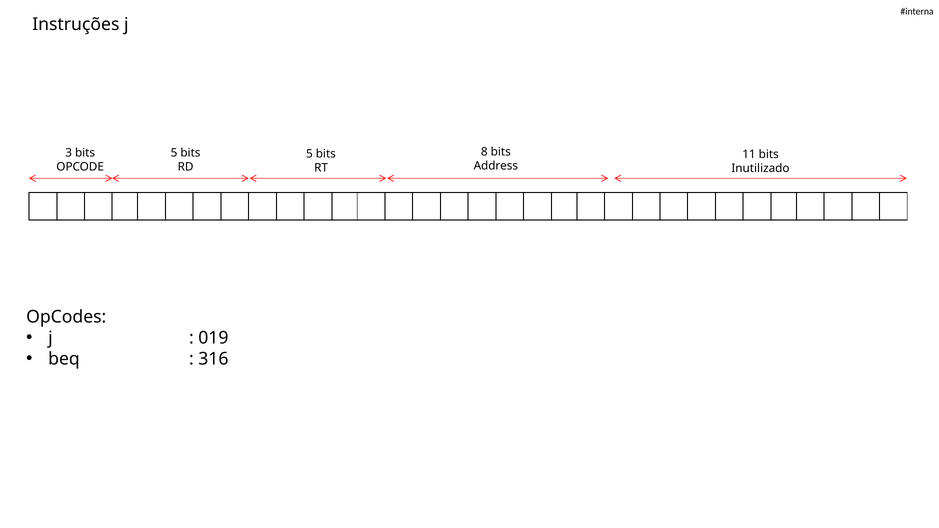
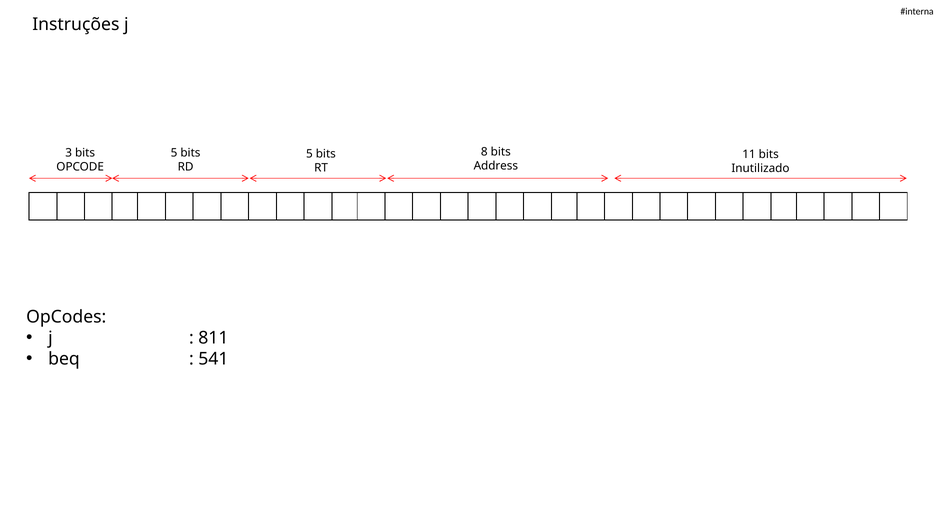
019: 019 -> 811 (213, 338)
316: 316 -> 541 (213, 359)
